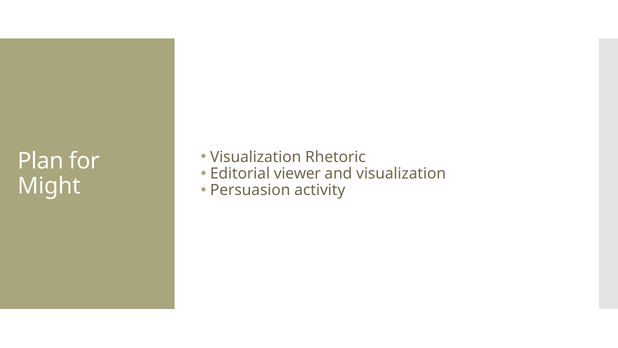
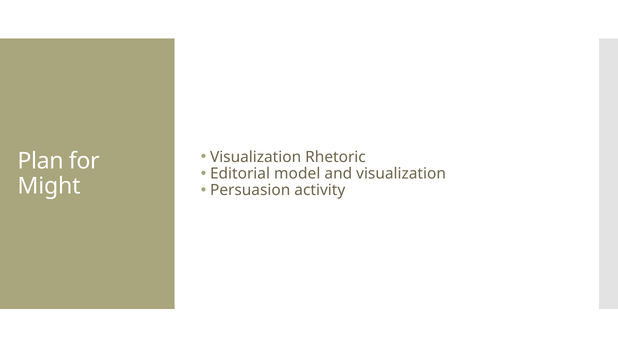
viewer: viewer -> model (297, 173)
